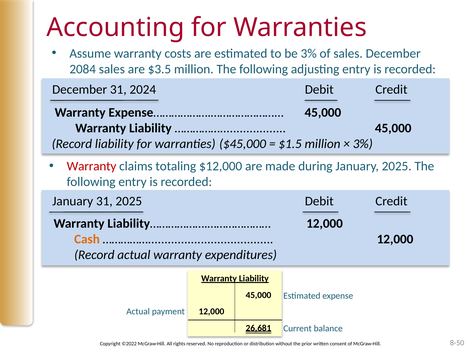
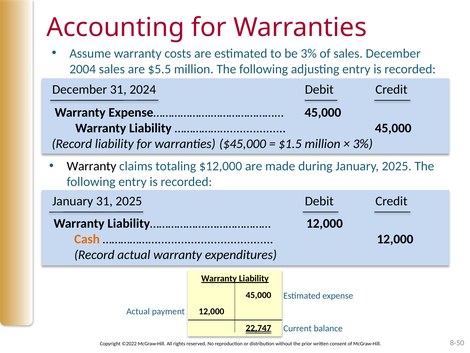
2084: 2084 -> 2004 (83, 69)
$3.5: $3.5 -> $5.5 (159, 69)
Warranty colour: red -> black (92, 166)
26,681: 26,681 -> 22,747 (258, 328)
